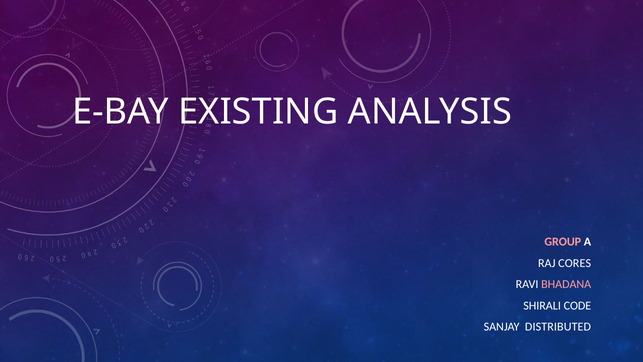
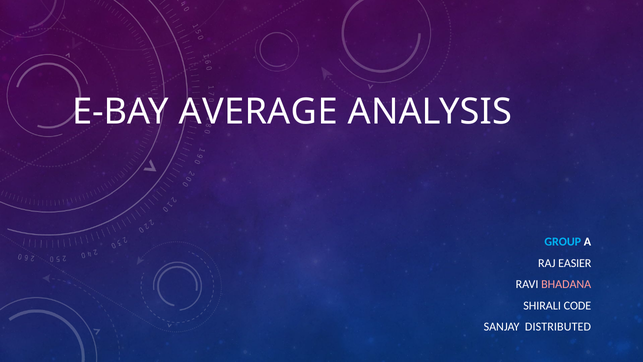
EXISTING: EXISTING -> AVERAGE (258, 112)
GROUP colour: pink -> light blue (563, 242)
CORES: CORES -> EASIER (575, 263)
